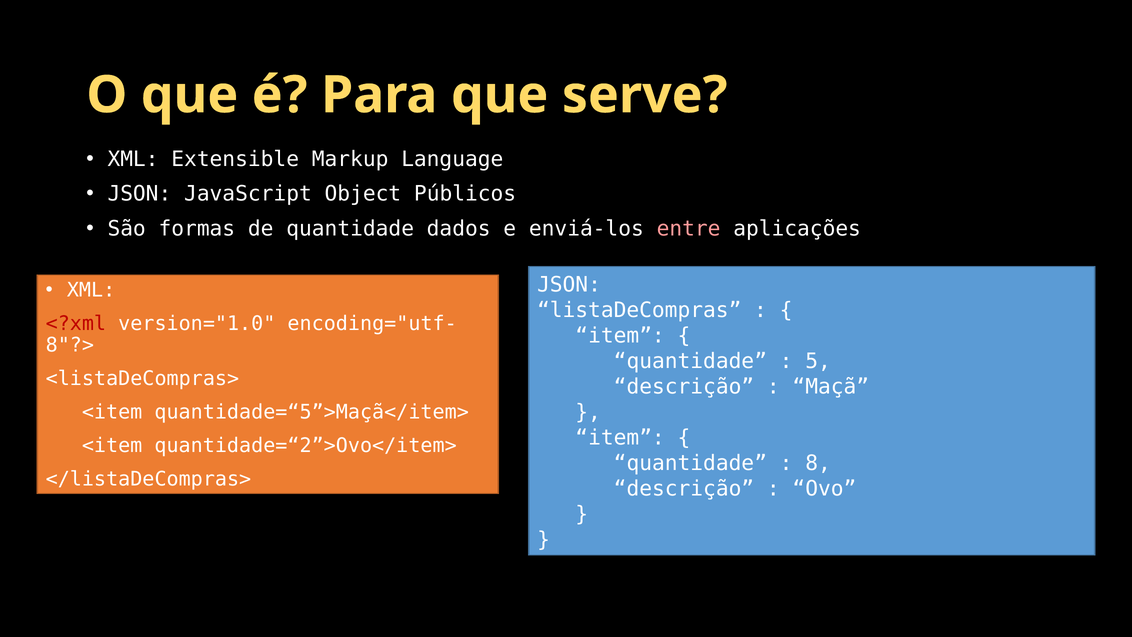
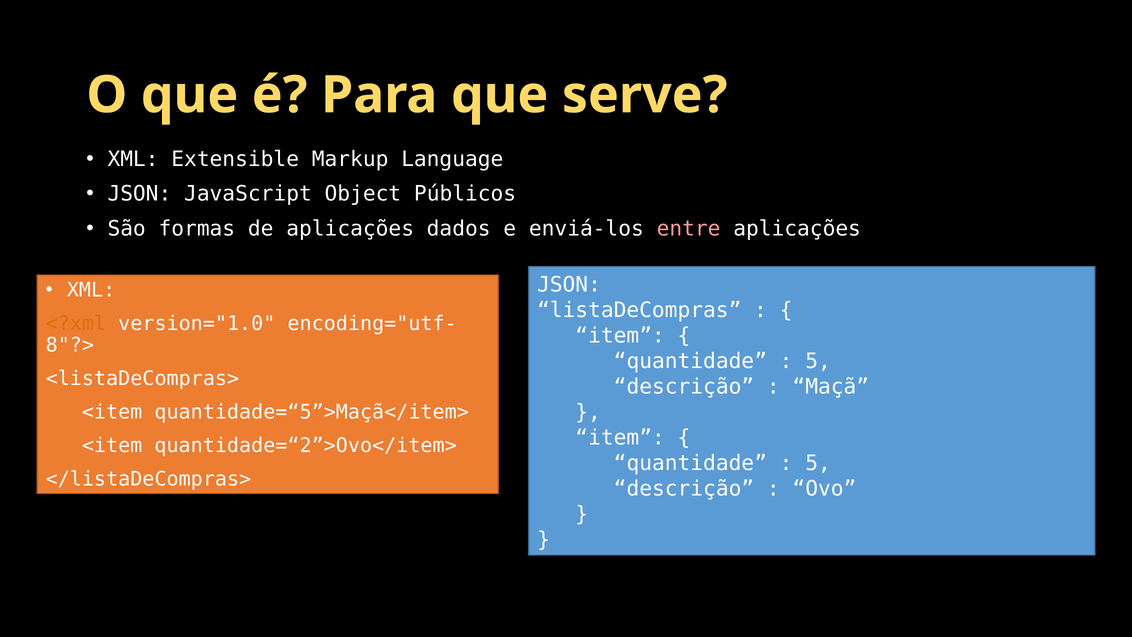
de quantidade: quantidade -> aplicações (350, 228)
<?xml colour: red -> orange (76, 323)
8: 8 -> 5 (818, 463)
